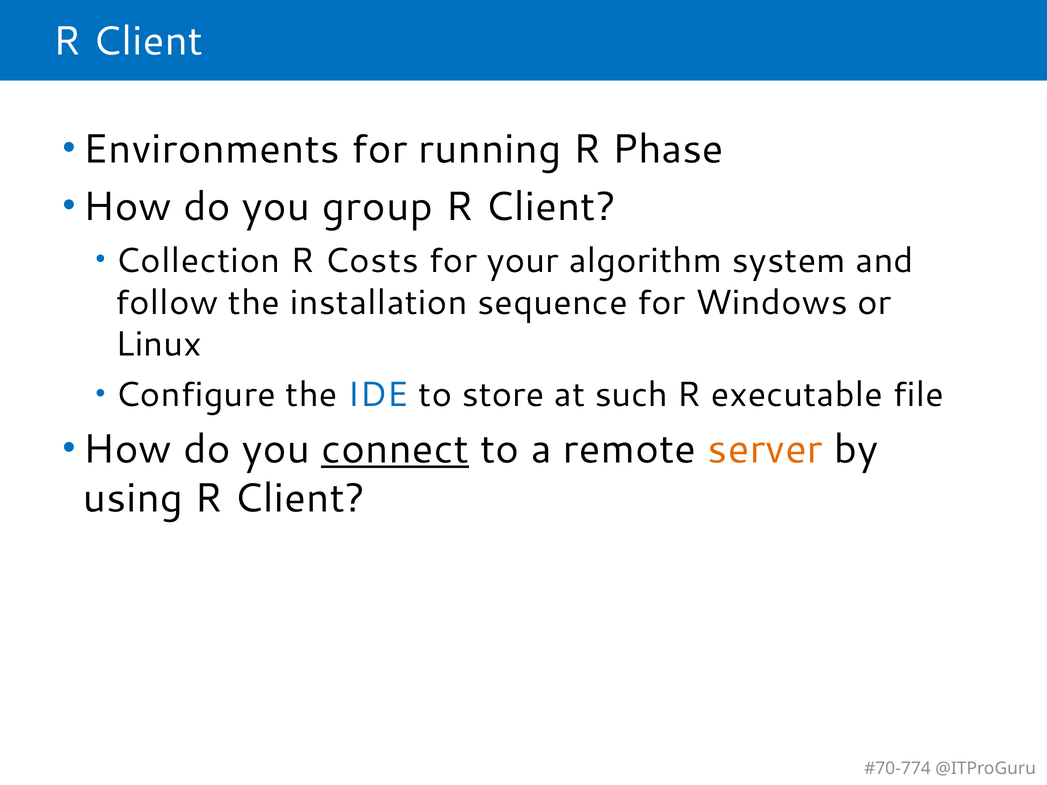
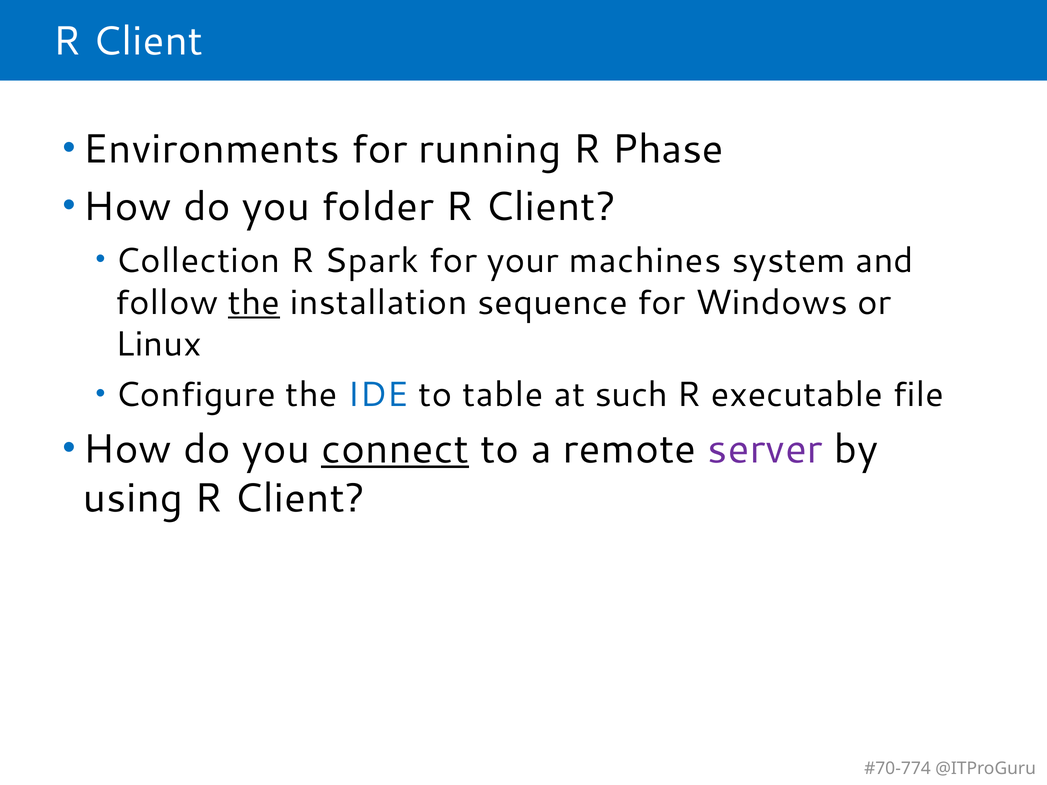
group: group -> folder (378, 207)
Costs: Costs -> Spark (372, 261)
algorithm: algorithm -> machines (645, 261)
the underline: none -> present (254, 303)
store: store -> table (503, 395)
server colour: orange -> purple (765, 450)
